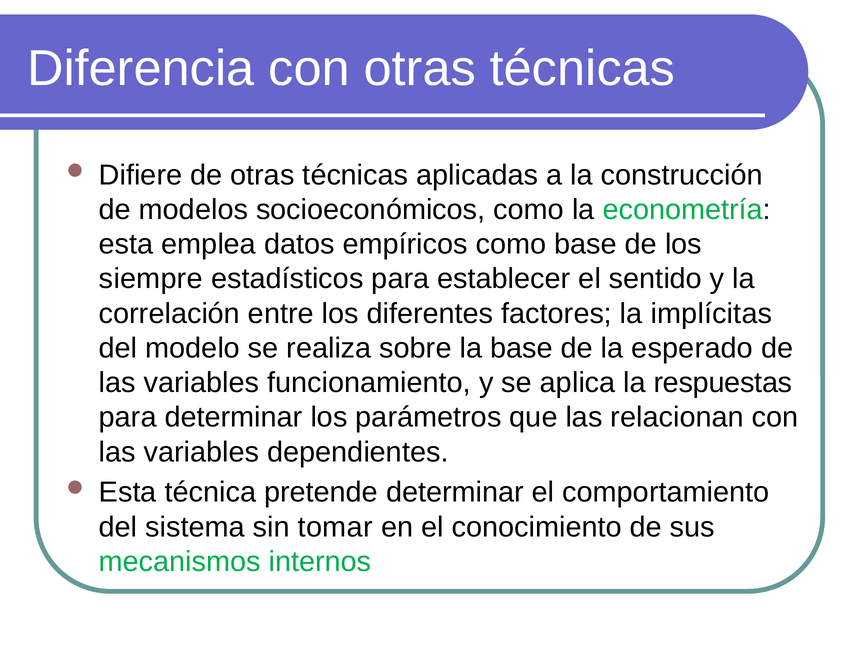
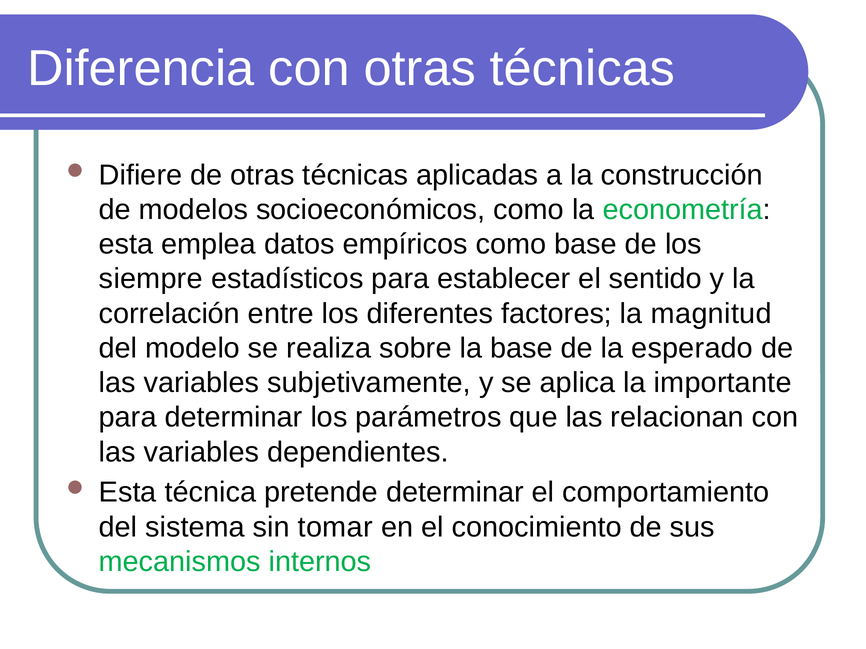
implícitas: implícitas -> magnitud (711, 314)
funcionamiento: funcionamiento -> subjetivamente (369, 383)
respuestas: respuestas -> importante (723, 383)
